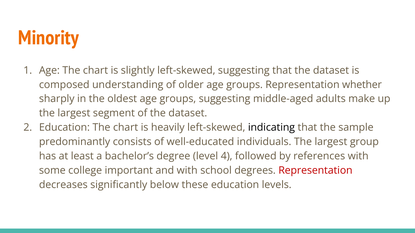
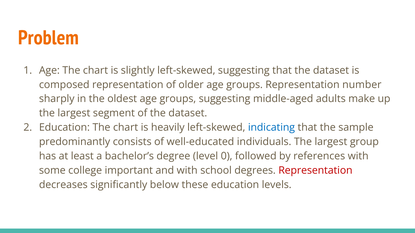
Minority: Minority -> Problem (49, 38)
composed understanding: understanding -> representation (128, 85)
whether: whether -> number (362, 85)
indicating colour: black -> blue (271, 128)
4: 4 -> 0 (227, 156)
